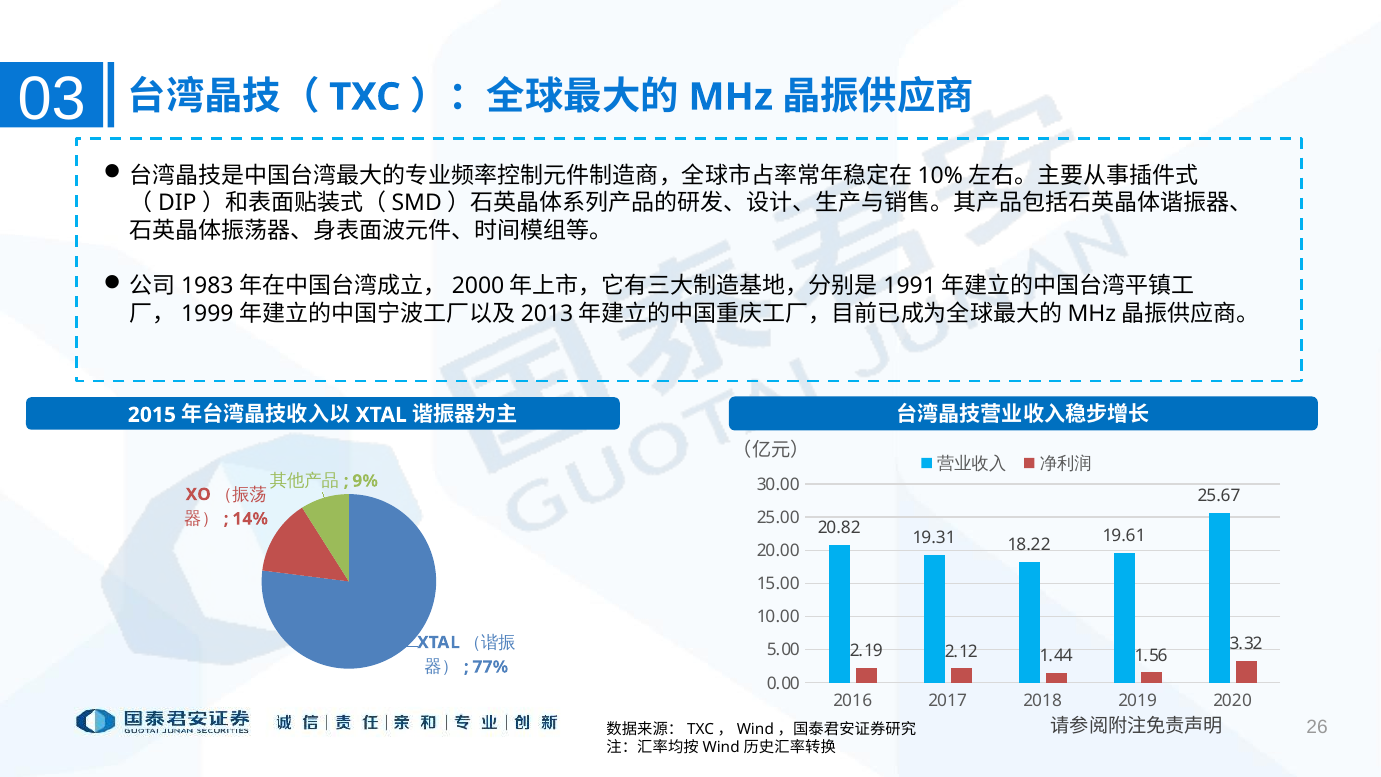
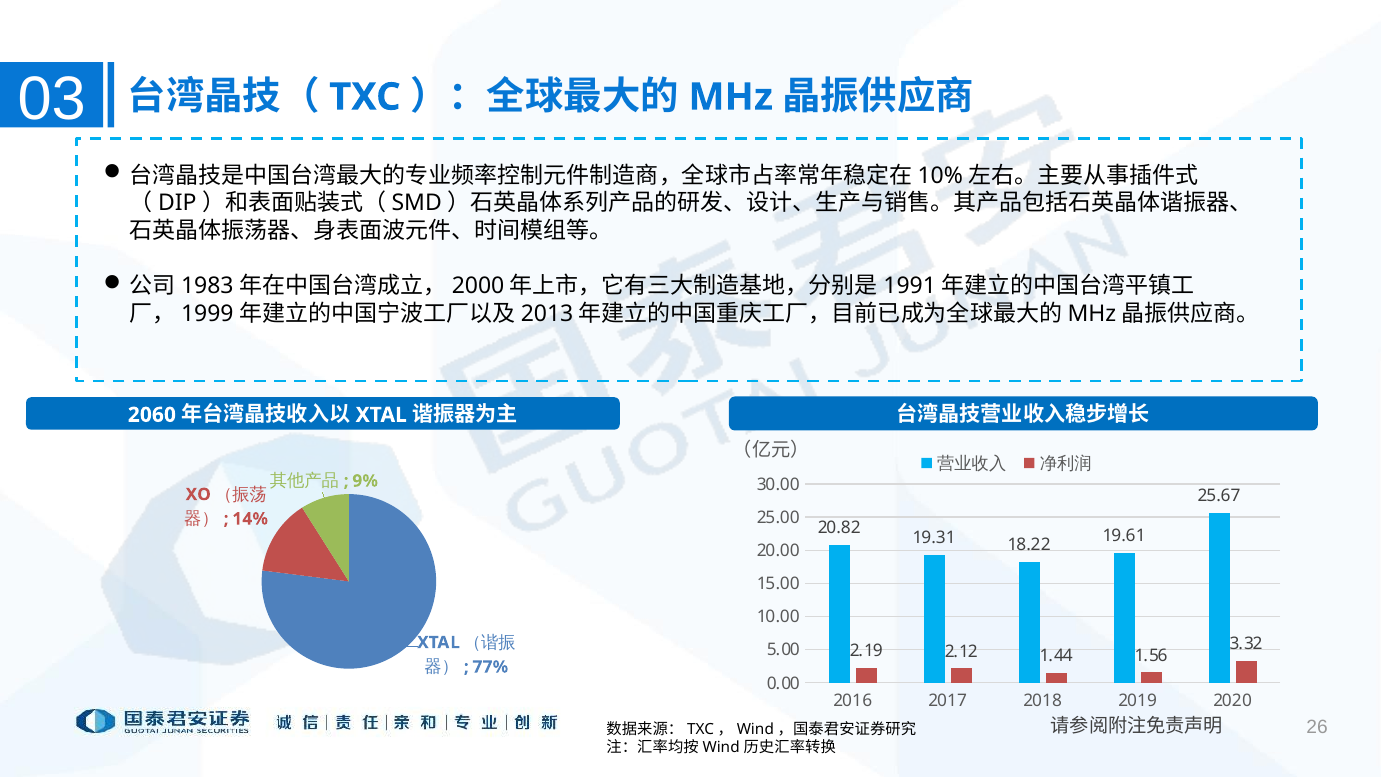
2015: 2015 -> 2060 (152, 415)
